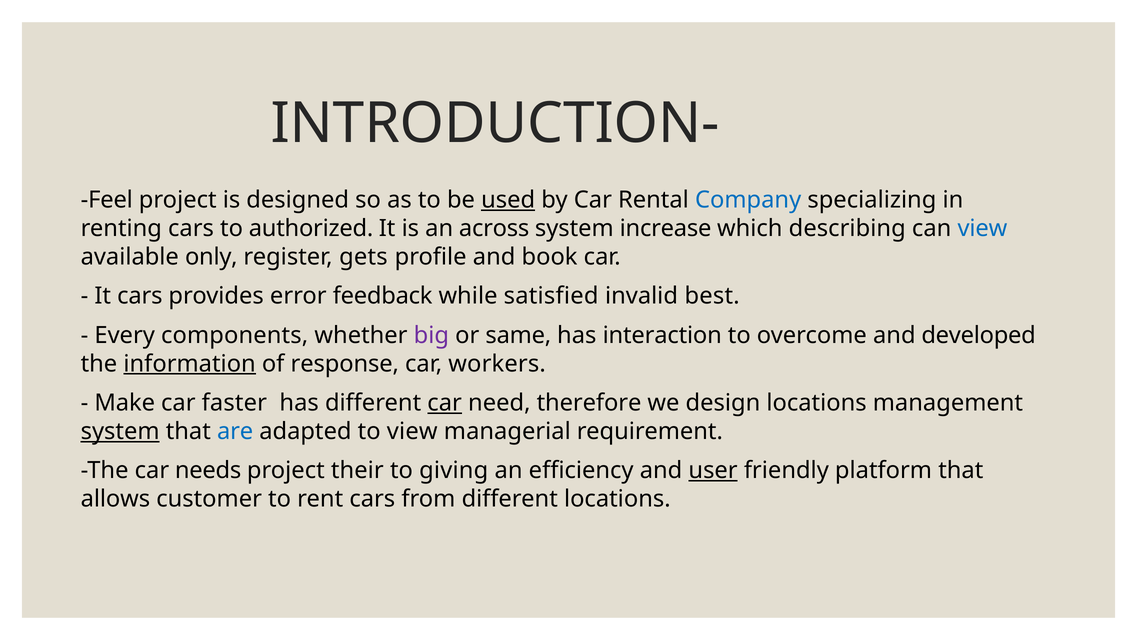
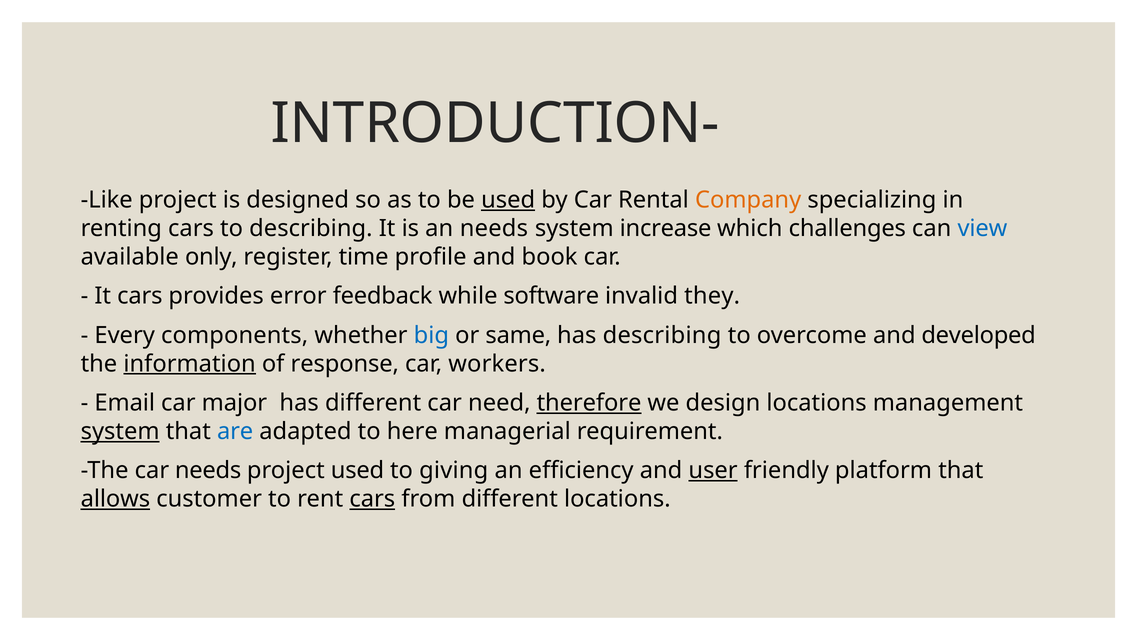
Feel: Feel -> Like (107, 200)
Company colour: blue -> orange (748, 200)
to authorized: authorized -> describing (311, 228)
an across: across -> needs (494, 228)
describing: describing -> challenges (847, 228)
gets: gets -> time (364, 257)
satisfied: satisfied -> software (551, 296)
best: best -> they (712, 296)
big colour: purple -> blue (431, 335)
has interaction: interaction -> describing (662, 335)
Make: Make -> Email (125, 403)
faster: faster -> major (234, 403)
car underline: present -> none (445, 403)
therefore underline: none -> present (589, 403)
to view: view -> here (412, 431)
project their: their -> used (357, 470)
allows underline: none -> present (115, 499)
cars underline: none -> present (372, 499)
